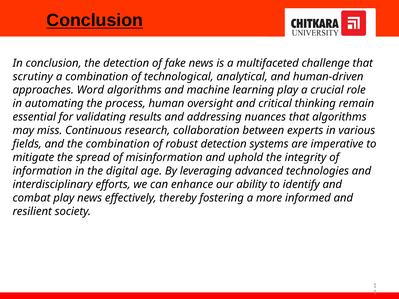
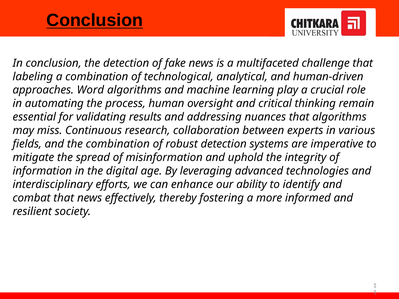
scrutiny: scrutiny -> labeling (33, 77)
combat play: play -> that (64, 198)
